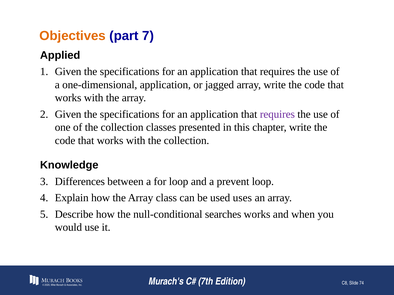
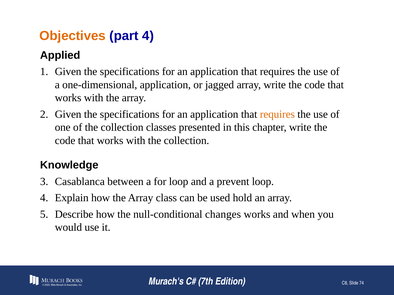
part 7: 7 -> 4 (148, 36)
requires colour: purple -> orange (277, 114)
Differences: Differences -> Casablanca (80, 182)
uses: uses -> hold (242, 198)
searches: searches -> changes (223, 215)
